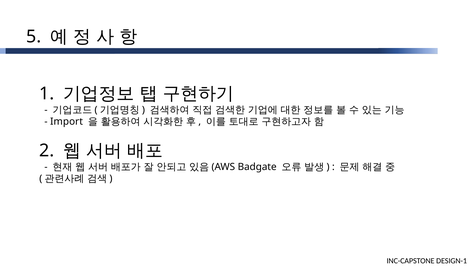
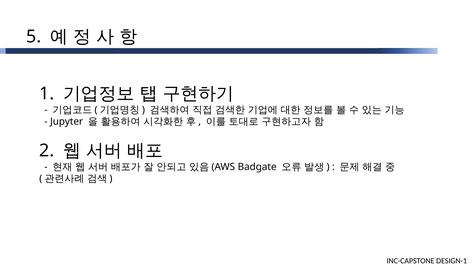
Import: Import -> Jupyter (67, 122)
